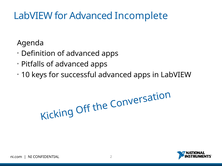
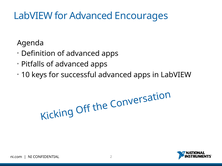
Incomplete: Incomplete -> Encourages (141, 16)
